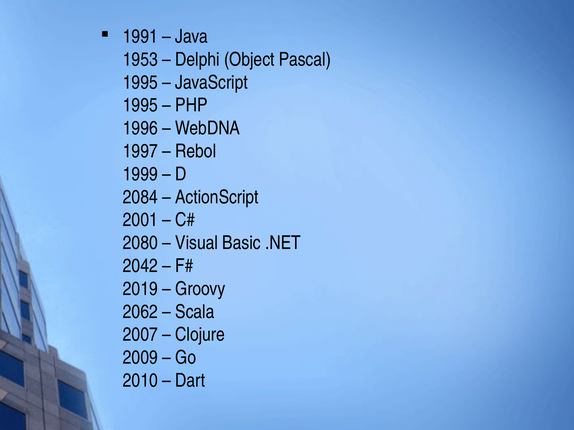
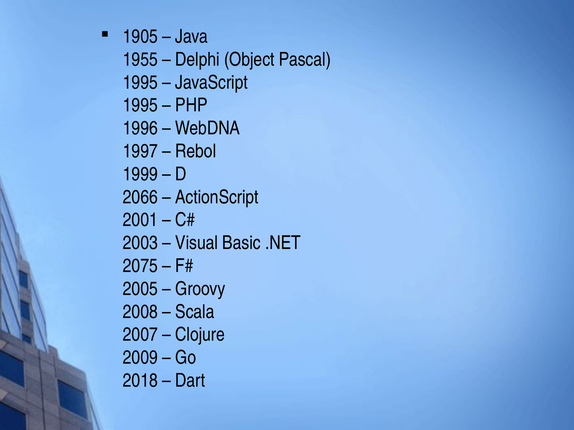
1991: 1991 -> 1905 (140, 37)
1953: 1953 -> 1955 (140, 60)
2084: 2084 -> 2066 (140, 197)
2080: 2080 -> 2003 (140, 243)
2042: 2042 -> 2075 (140, 266)
2019: 2019 -> 2005 (140, 289)
2062: 2062 -> 2008 (140, 312)
2010: 2010 -> 2018 (140, 381)
